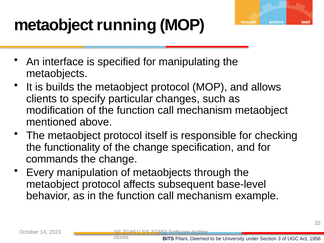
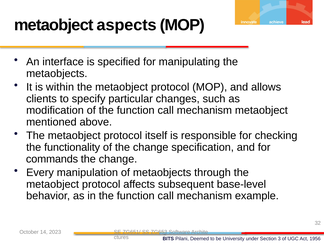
running: running -> aspects (127, 25)
builds: builds -> within (60, 87)
